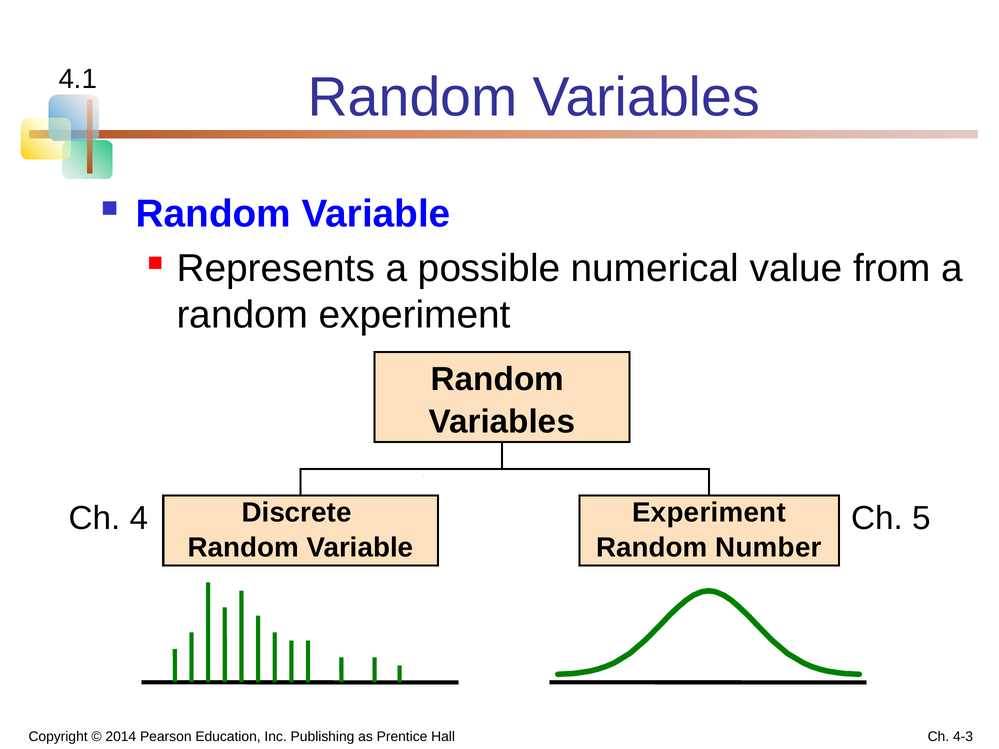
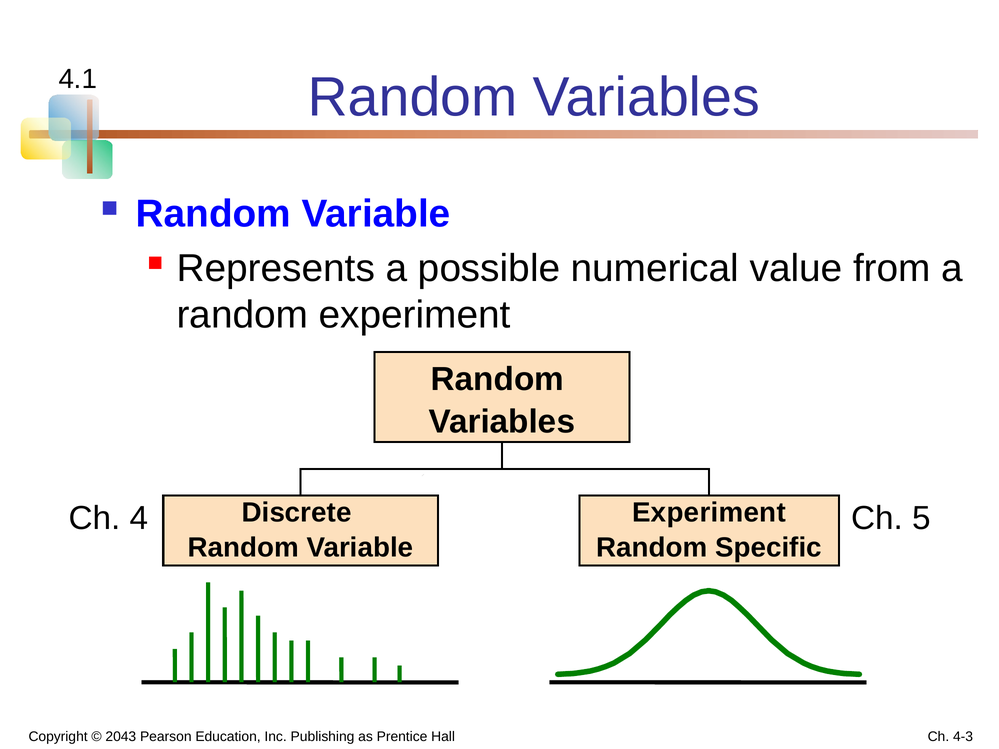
Number: Number -> Specific (769, 548)
2014: 2014 -> 2043 (121, 737)
